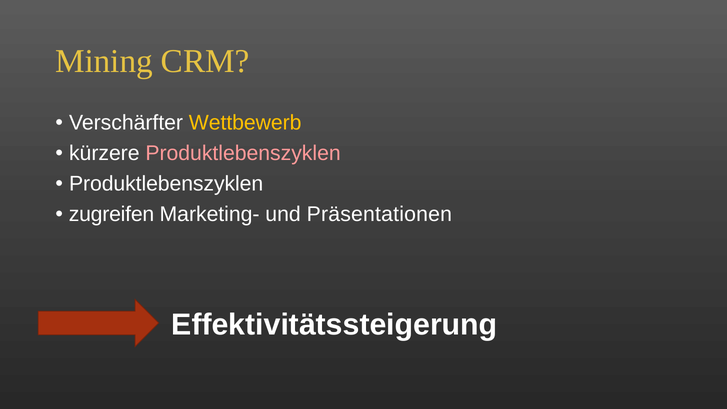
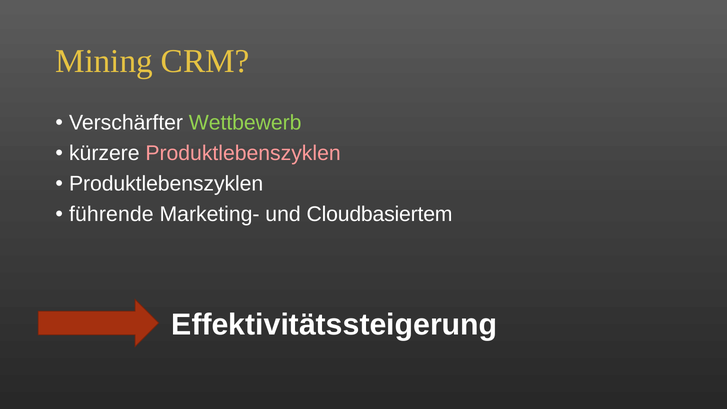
Wettbewerb colour: yellow -> light green (245, 123)
zugreifen: zugreifen -> führende (111, 214)
Präsentationen: Präsentationen -> Cloudbasiertem (380, 214)
